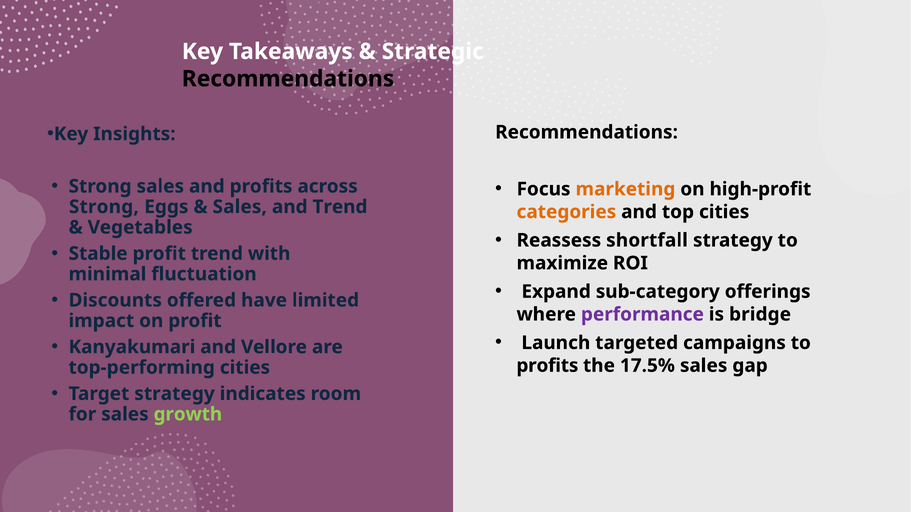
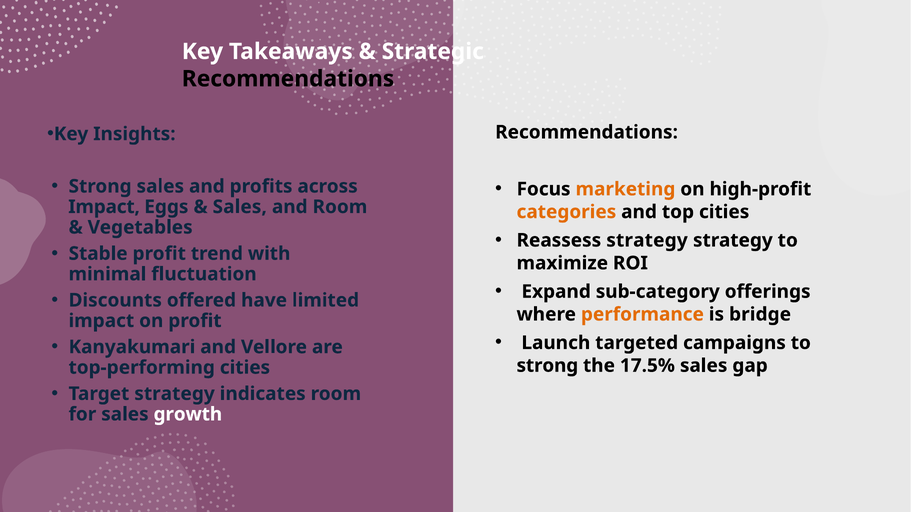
Strong: Strong -> Impact (104, 207)
and Trend: Trend -> Room (340, 207)
Reassess shortfall: shortfall -> strategy (647, 241)
performance colour: purple -> orange (642, 315)
profits: profits -> strong (547, 366)
growth colour: light green -> white (188, 415)
